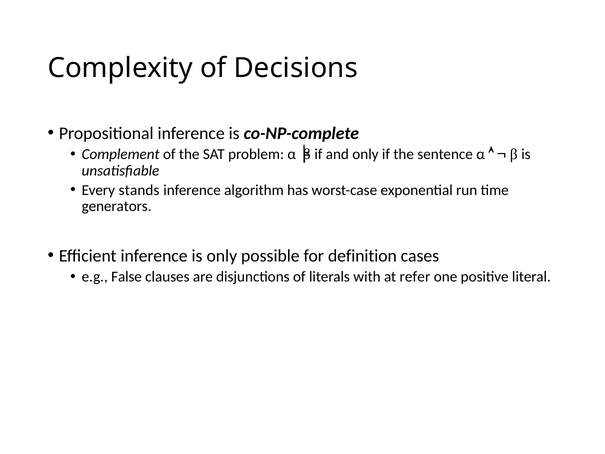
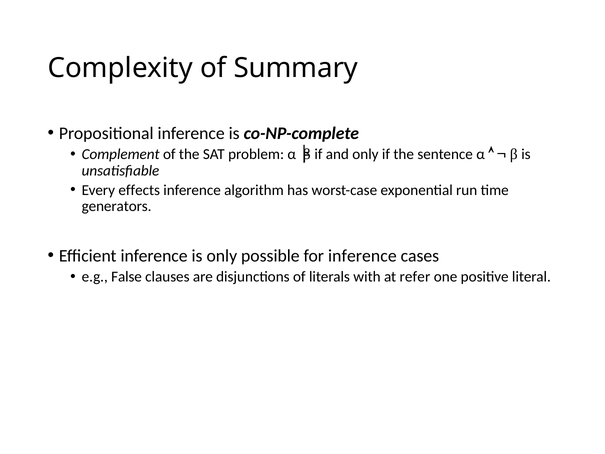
Decisions: Decisions -> Summary (296, 68)
stands: stands -> effects (139, 190)
for definition: definition -> inference (362, 256)
